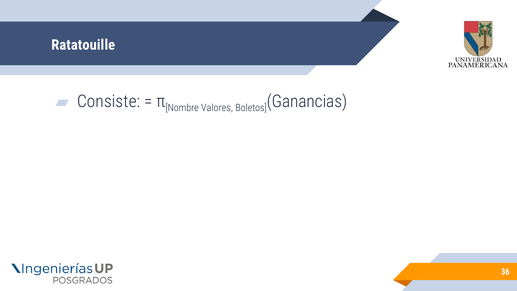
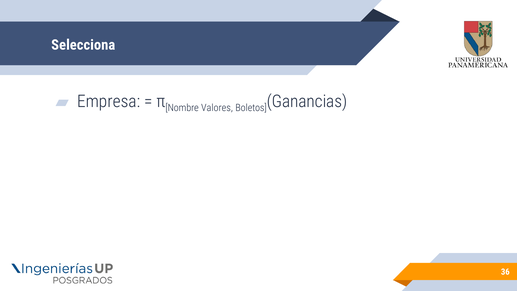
Ratatouille: Ratatouille -> Selecciona (83, 45)
Consiste: Consiste -> Empresa (109, 101)
